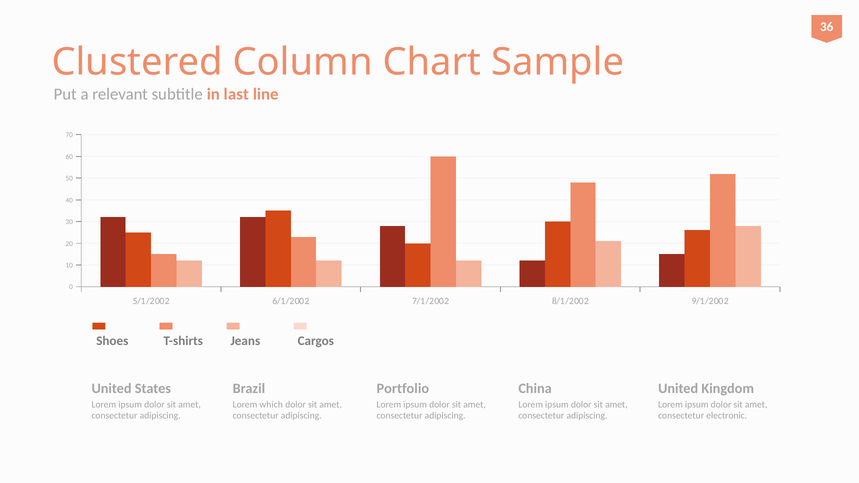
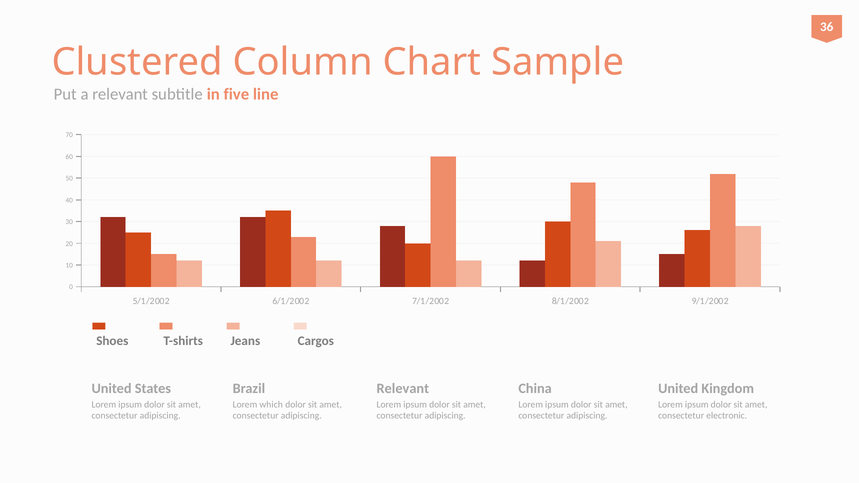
last: last -> five (236, 94)
Portfolio: Portfolio -> Relevant (403, 389)
